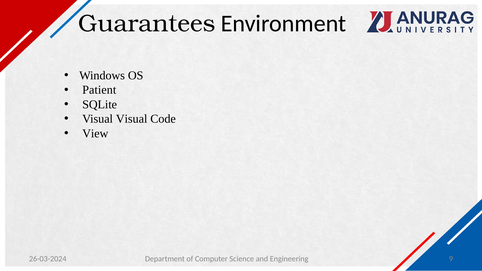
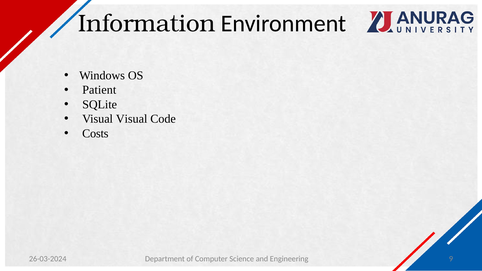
Guarantees: Guarantees -> Information (147, 24)
View: View -> Costs (95, 133)
